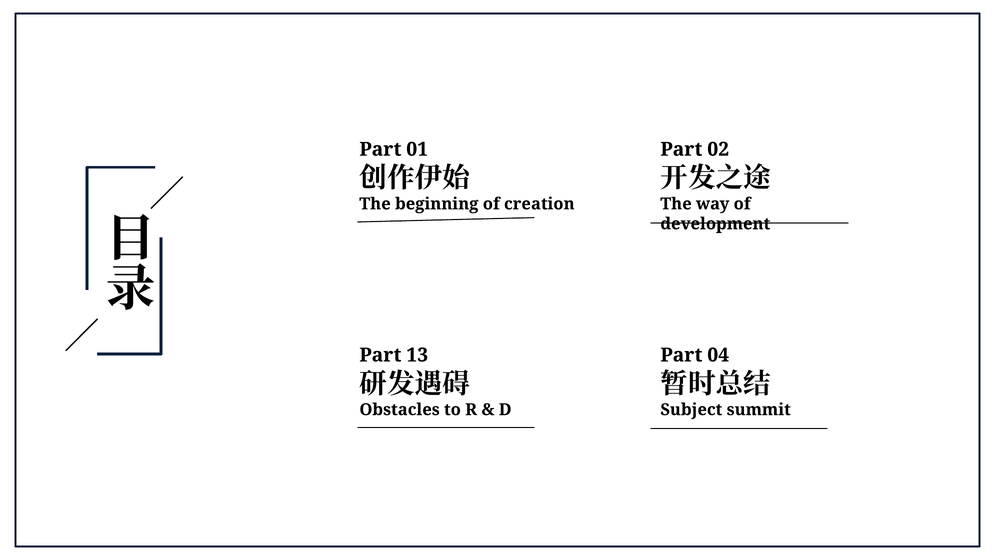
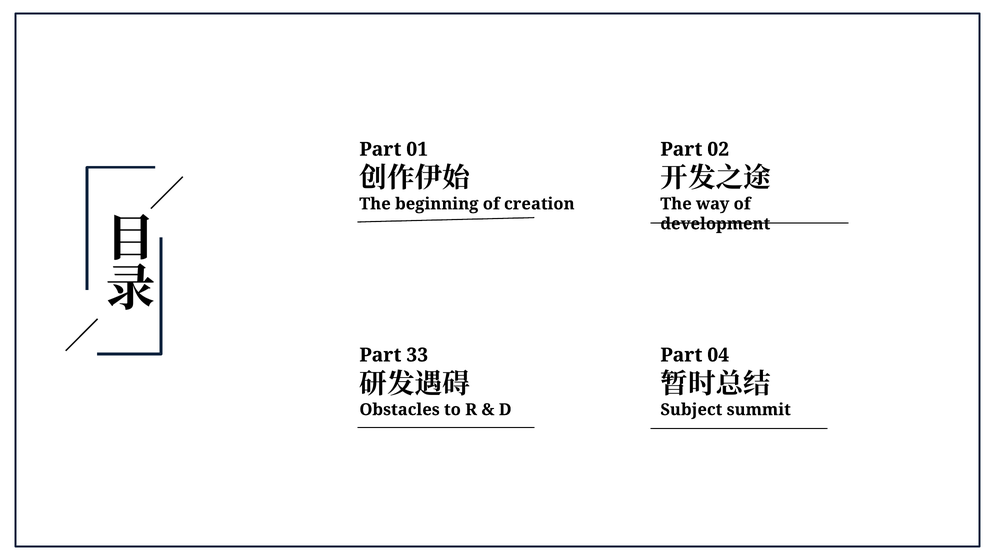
13: 13 -> 33 (417, 355)
